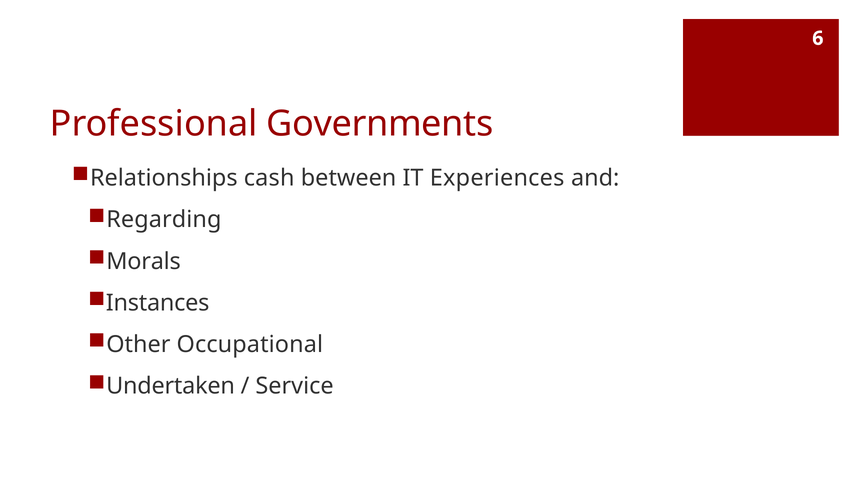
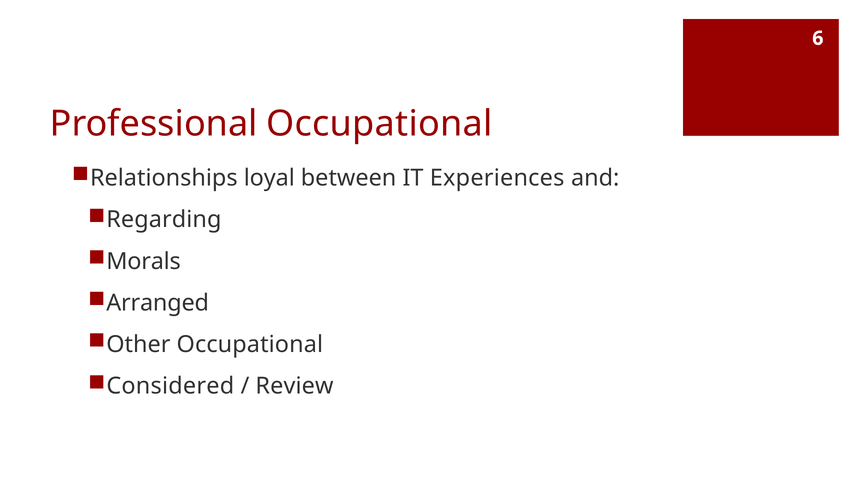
Professional Governments: Governments -> Occupational (379, 124)
cash: cash -> loyal (269, 178)
Instances: Instances -> Arranged (158, 303)
Undertaken: Undertaken -> Considered (170, 386)
Service: Service -> Review (294, 386)
